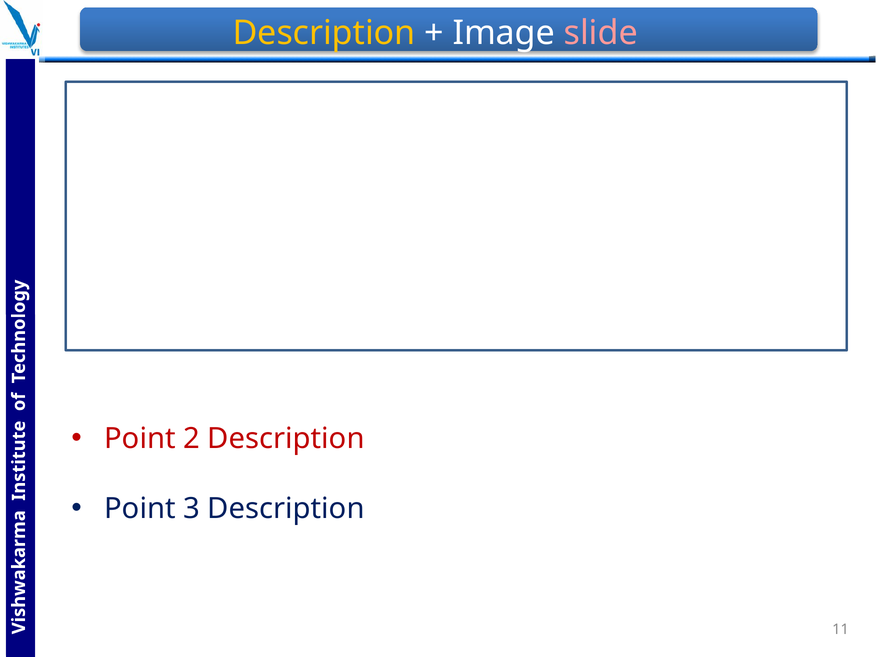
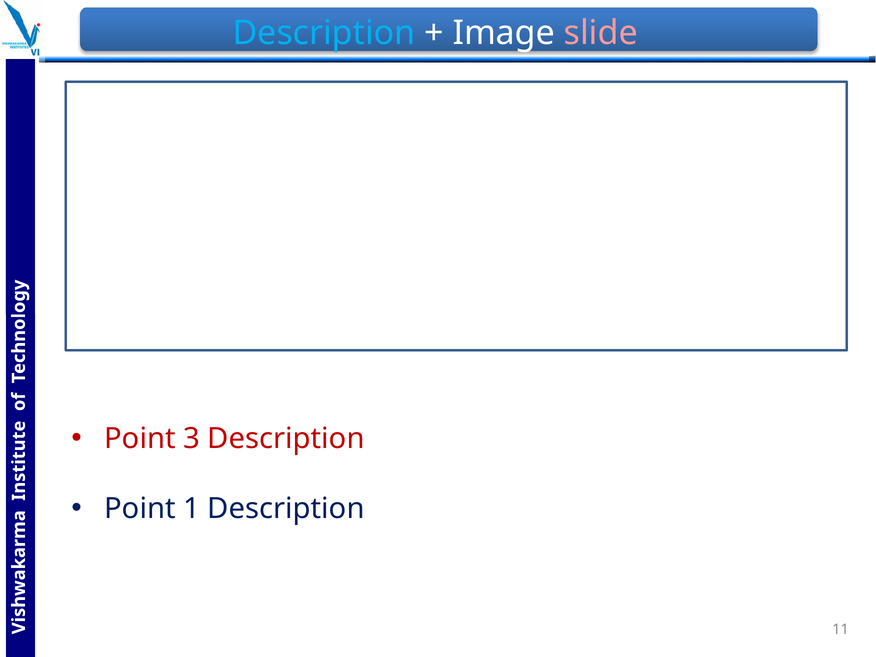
Description colour: yellow -> light blue (324, 33)
2: 2 -> 3 (192, 439)
3: 3 -> 1 (192, 509)
